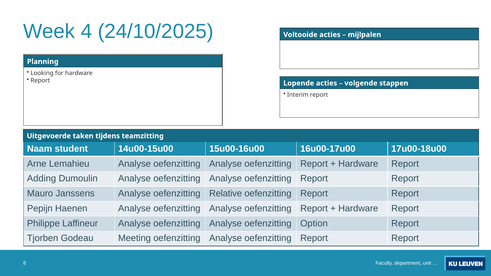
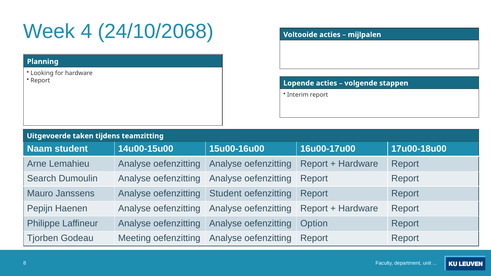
24/10/2025: 24/10/2025 -> 24/10/2068 (156, 32)
Adding: Adding -> Search (42, 179)
oefenzitting Relative: Relative -> Student (226, 194)
